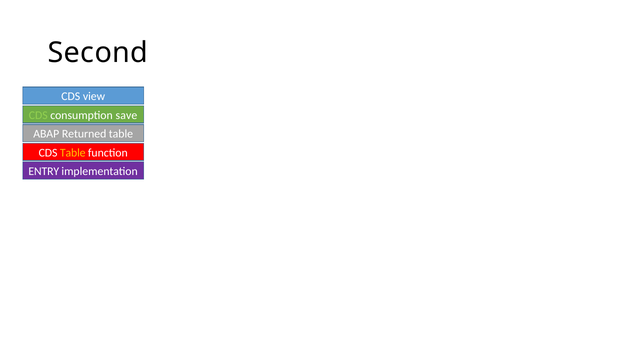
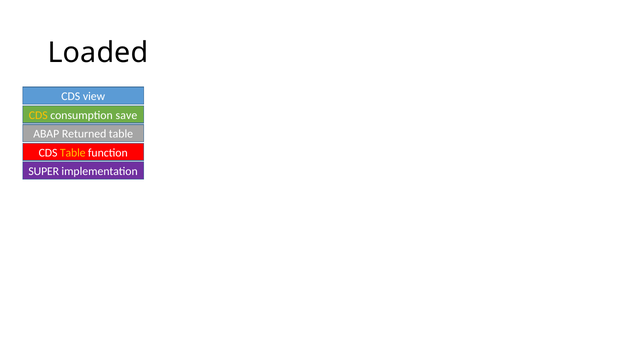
Second: Second -> Loaded (98, 53)
CDS colour: light green -> yellow (38, 115)
ENTRY: ENTRY -> SUPER (44, 171)
